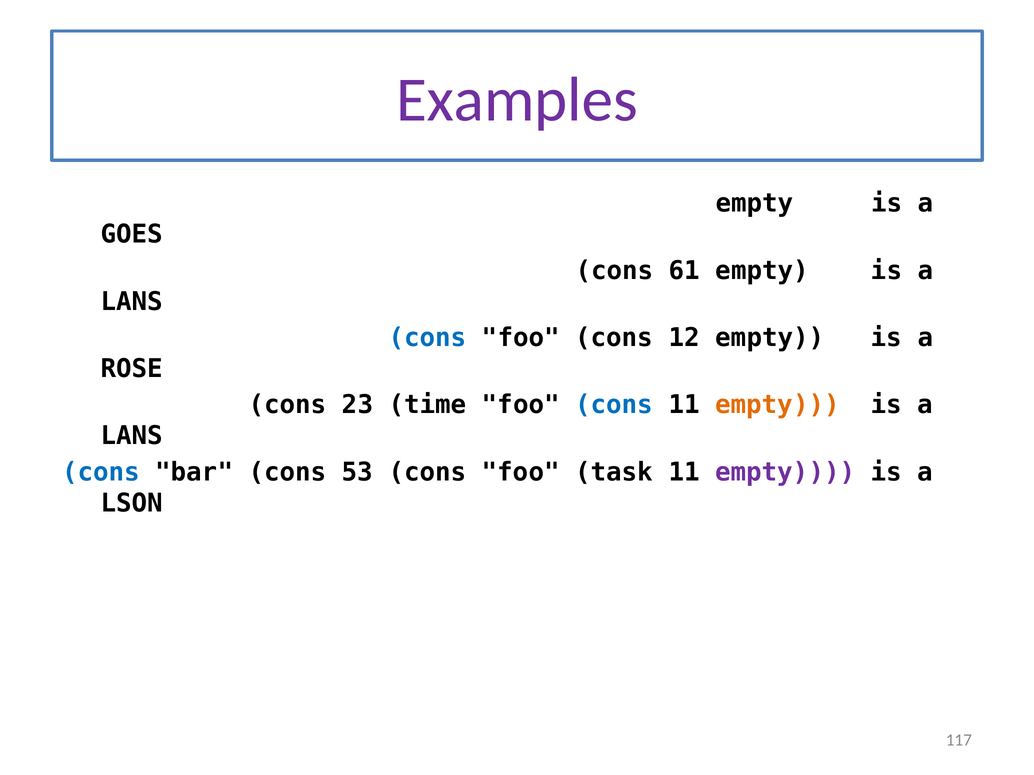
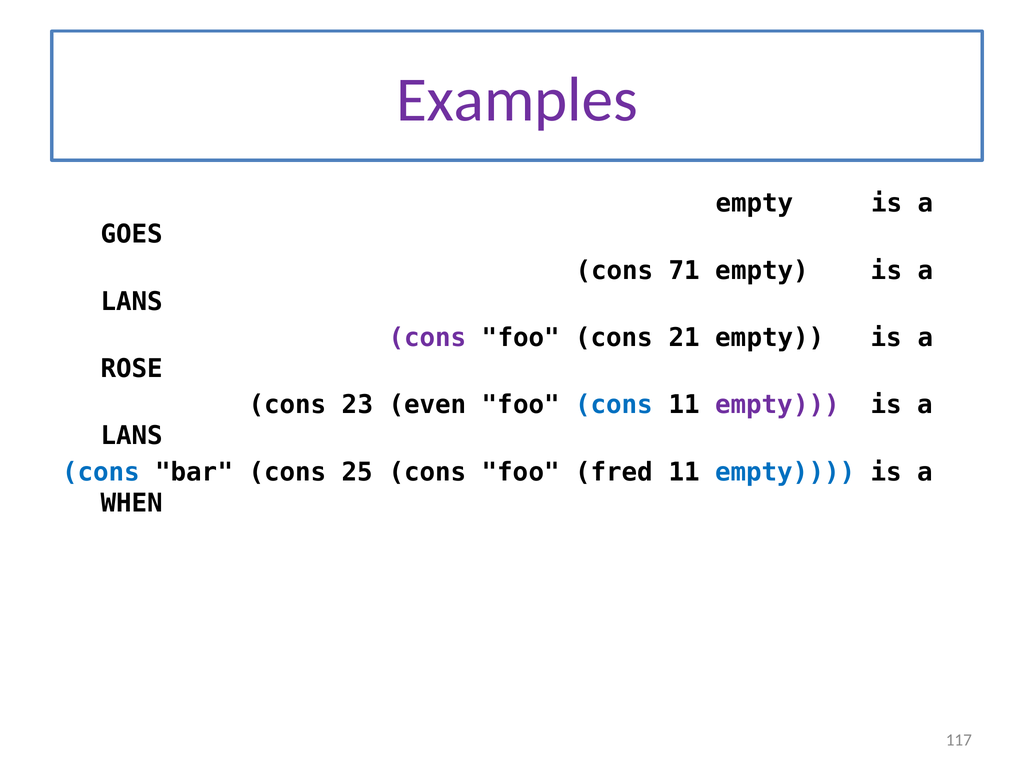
61: 61 -> 71 (684, 271)
cons colour: blue -> purple (428, 338)
12: 12 -> 21 (684, 338)
time: time -> even (427, 405)
empty colour: orange -> purple (777, 405)
53: 53 -> 25 (357, 472)
task: task -> fred (614, 472)
empty colour: purple -> blue (785, 472)
LSON: LSON -> WHEN (132, 503)
